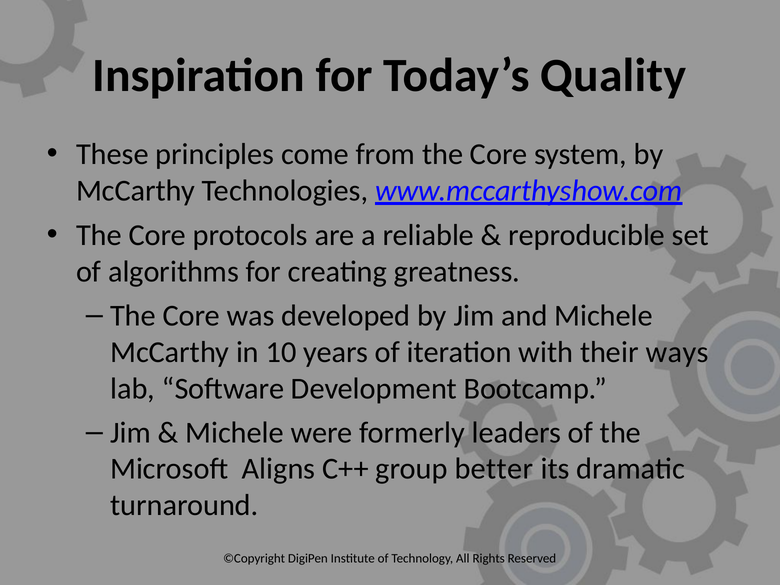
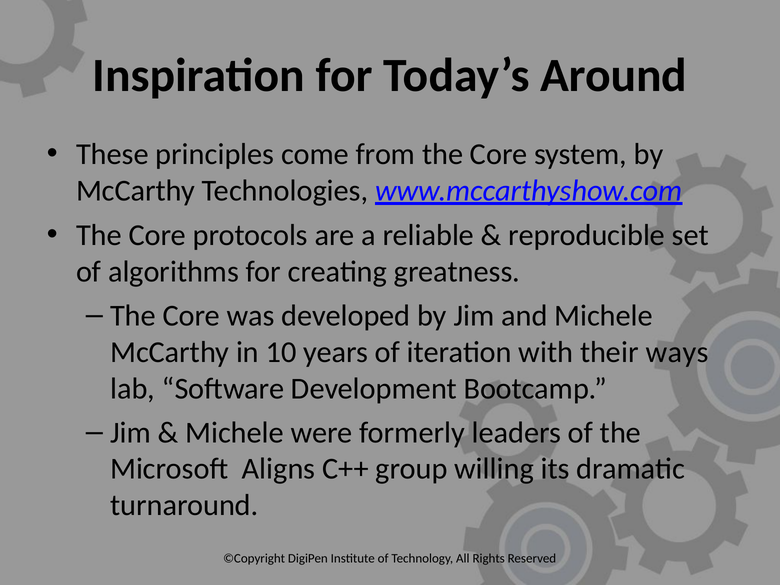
Quality: Quality -> Around (614, 76)
better: better -> willing (494, 469)
